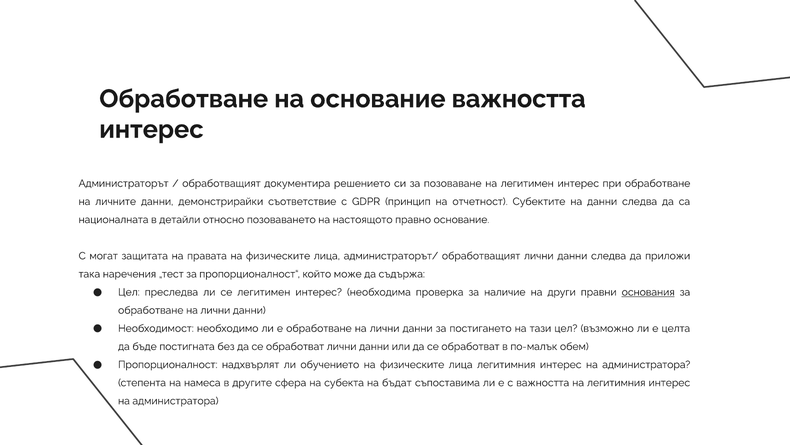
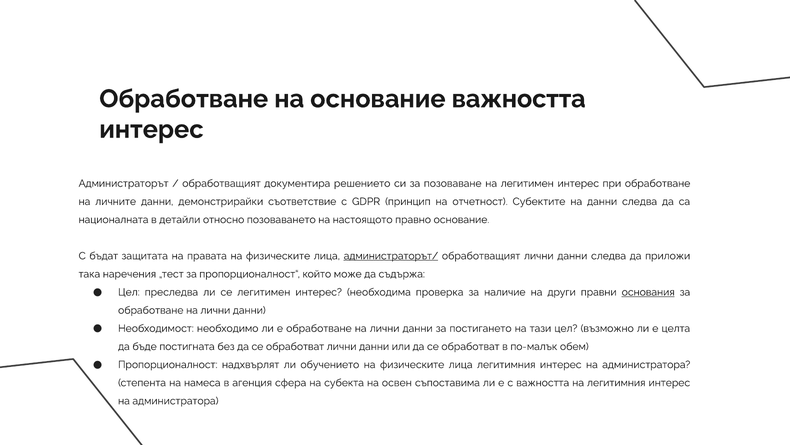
могат: могат -> бъдат (104, 256)
администраторът/ underline: none -> present (391, 256)
другите: другите -> агенция (252, 382)
бъдат: бъдат -> освен (397, 382)
